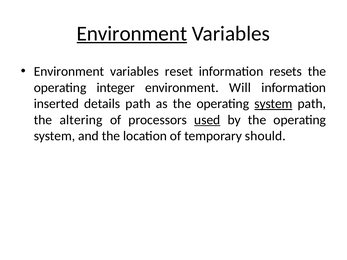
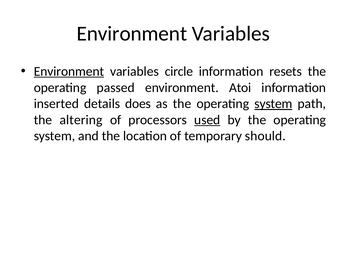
Environment underline: present -> none (132, 34)
Environment underline: none -> present (69, 71)
reset: reset -> circle (179, 71)
integer: integer -> passed (116, 88)
Will: Will -> Atoi (240, 88)
details path: path -> does (138, 104)
